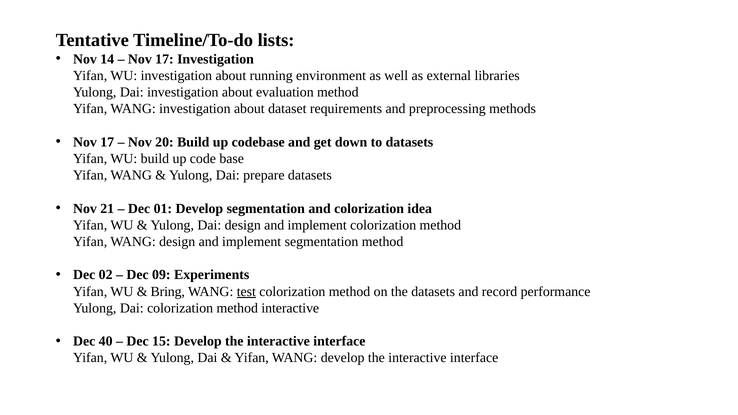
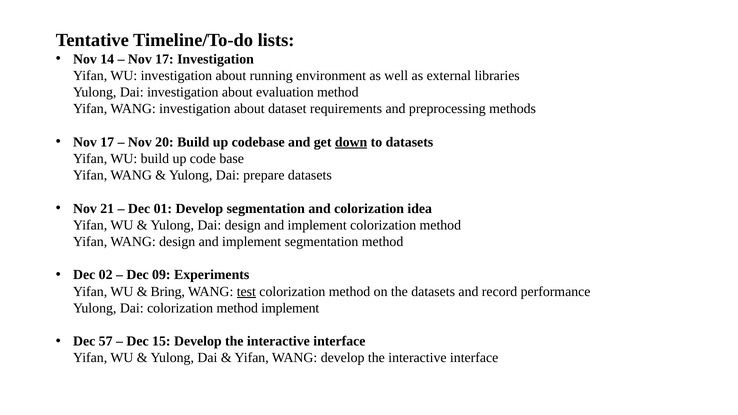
down underline: none -> present (351, 142)
method interactive: interactive -> implement (290, 308)
40: 40 -> 57 (106, 341)
